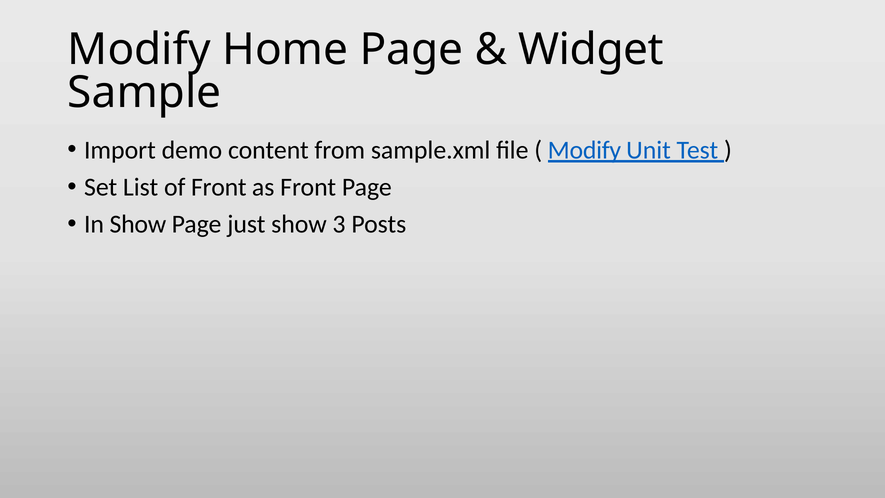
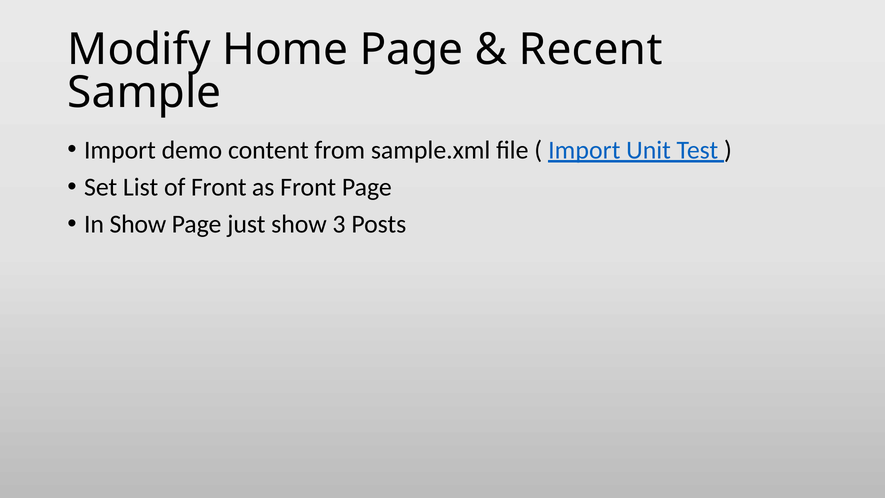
Widget: Widget -> Recent (591, 50)
Modify: Modify -> Import (584, 150)
